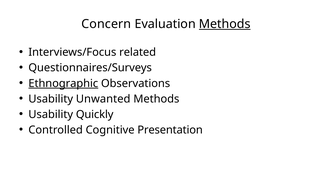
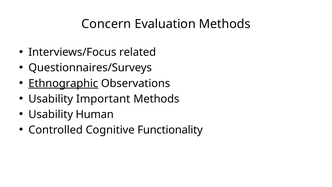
Methods underline: present -> none (225, 24)
Unwanted: Unwanted -> Important (103, 99)
Quickly: Quickly -> Human (95, 114)
Presentation: Presentation -> Functionality (170, 130)
